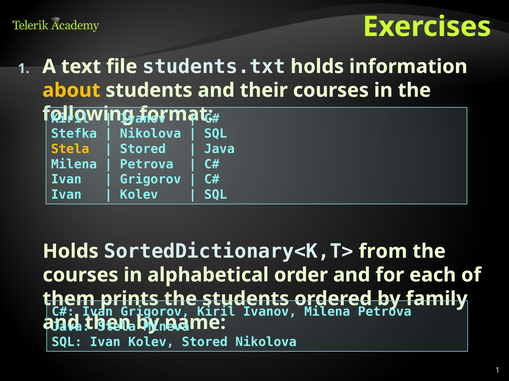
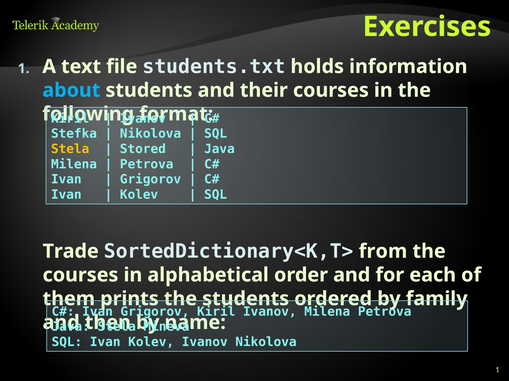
about colour: yellow -> light blue (71, 90)
Holds: Holds -> Trade (71, 252)
Kolev Stored: Stored -> Ivanov (205, 343)
